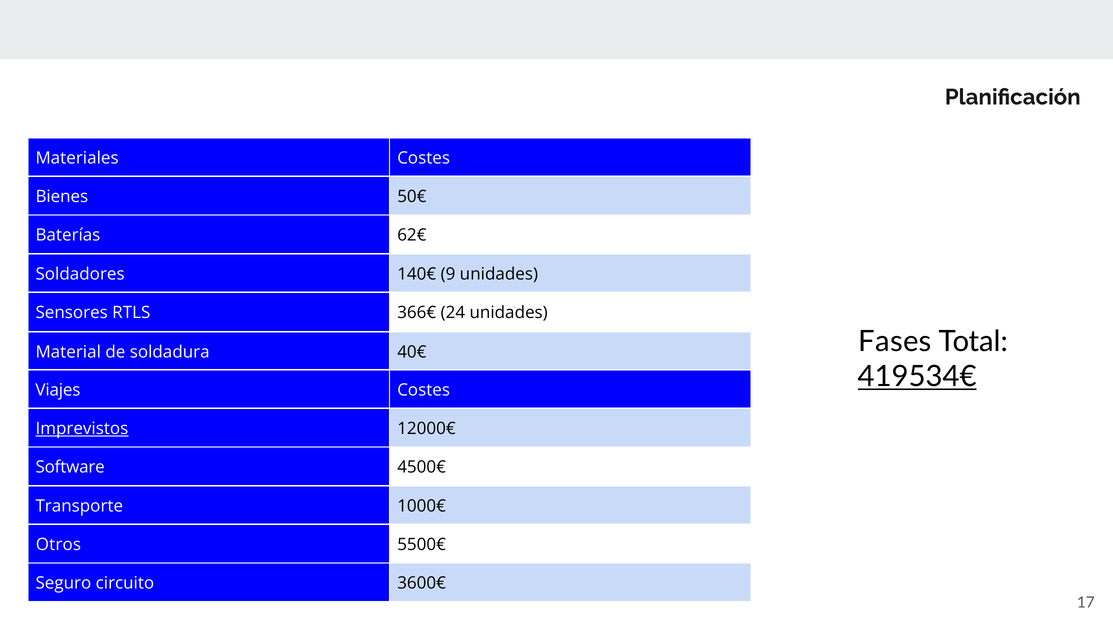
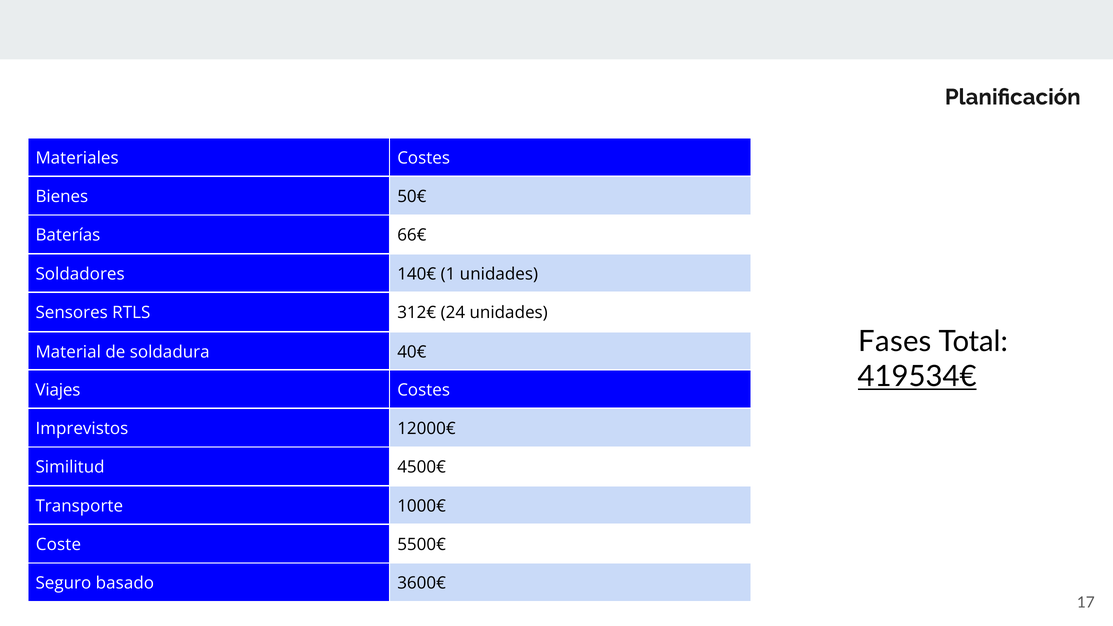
62€: 62€ -> 66€ (412, 235)
9: 9 -> 1 (448, 274)
366€: 366€ -> 312€ (417, 313)
Imprevistos underline: present -> none (82, 429)
Software: Software -> Similitud (70, 467)
Otros: Otros -> Coste (58, 545)
circuito: circuito -> basado (125, 583)
